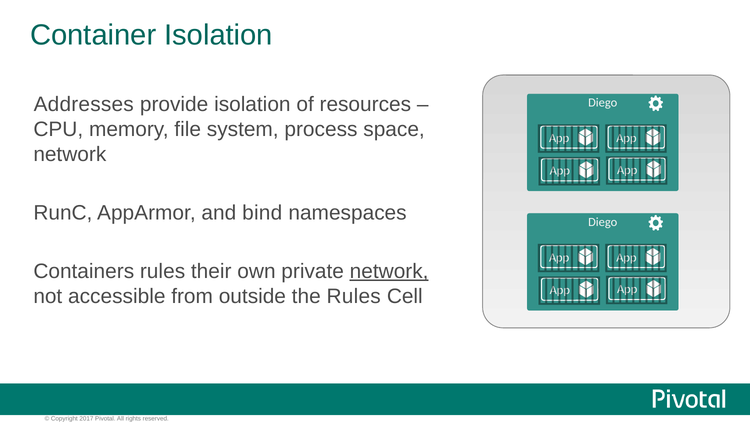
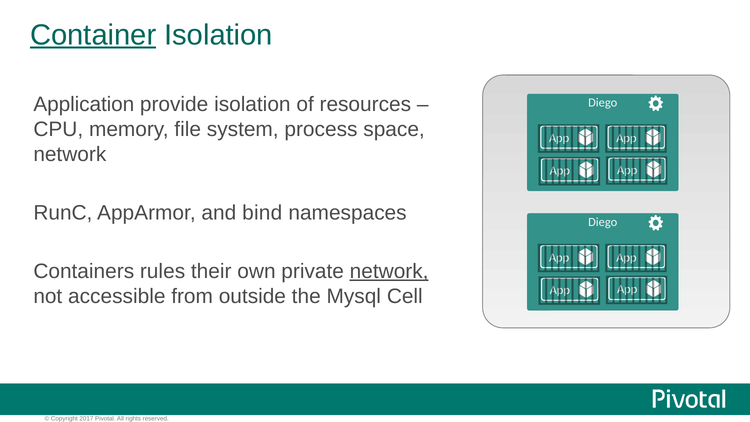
Container underline: none -> present (93, 35)
Addresses: Addresses -> Application (84, 105)
the Rules: Rules -> Mysql (354, 296)
